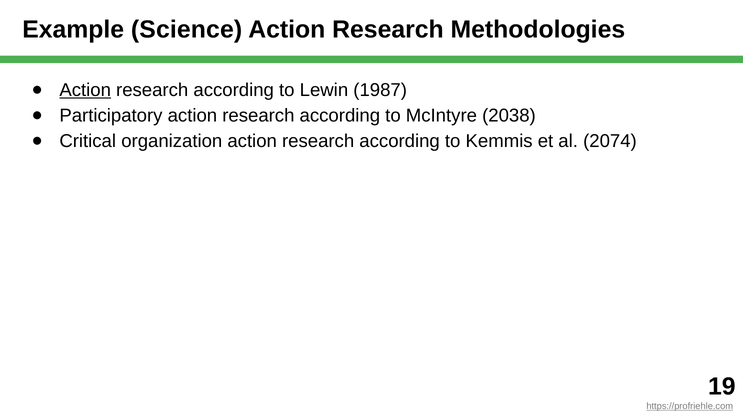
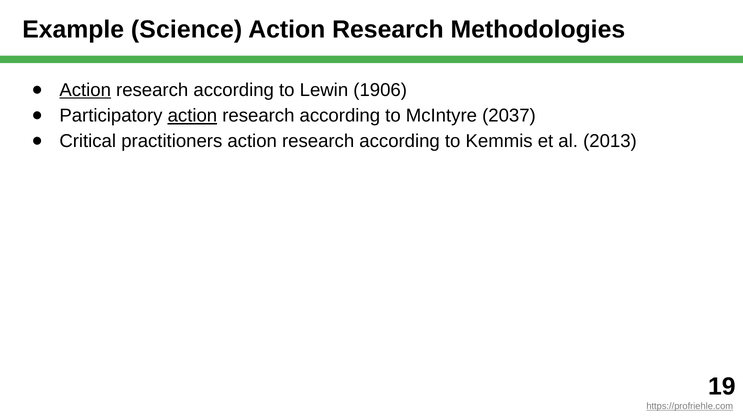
1987: 1987 -> 1906 (380, 90)
action underline: none -> present (192, 116)
2038: 2038 -> 2037 (509, 116)
organization: organization -> practitioners (172, 141)
2074: 2074 -> 2013 (610, 141)
